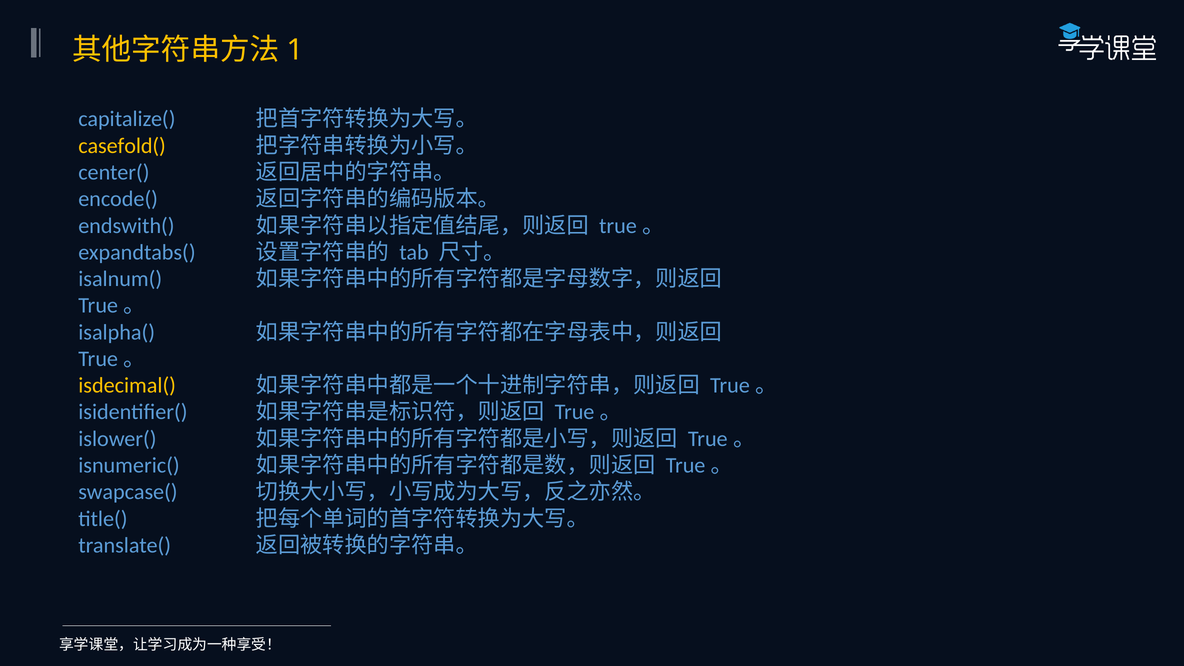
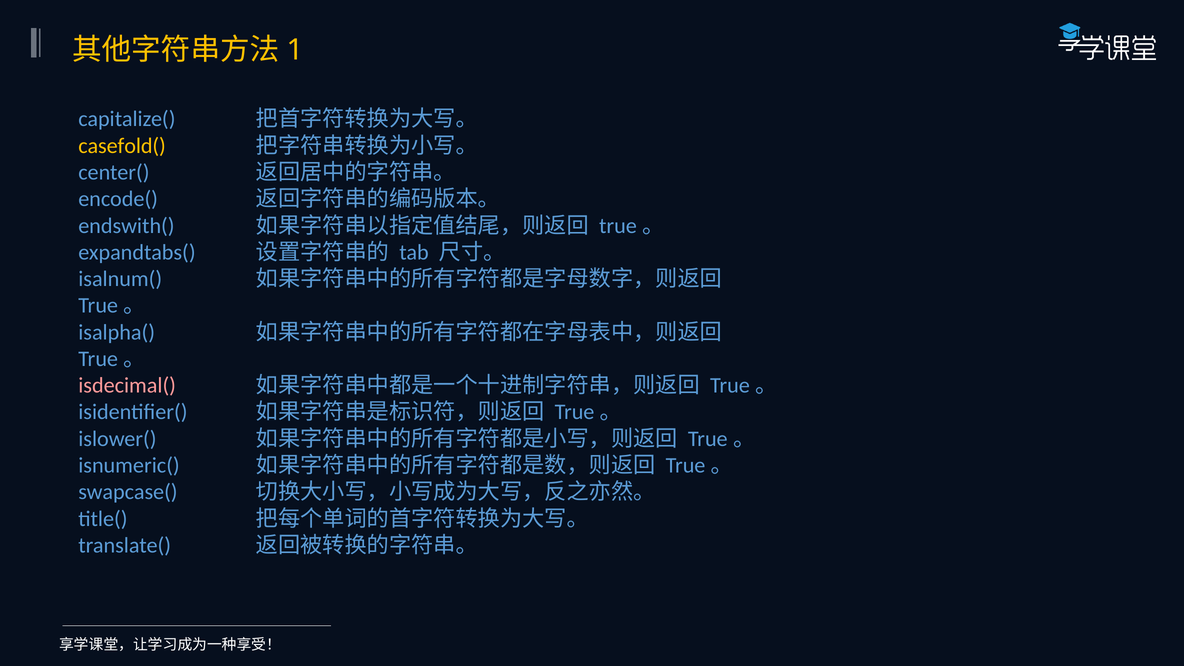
isdecimal( colour: yellow -> pink (127, 386)
